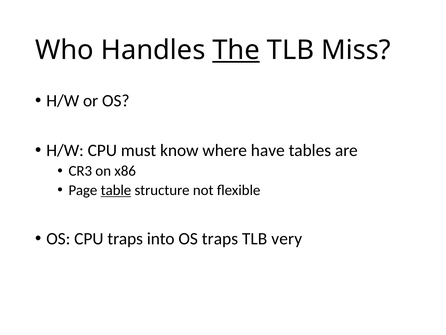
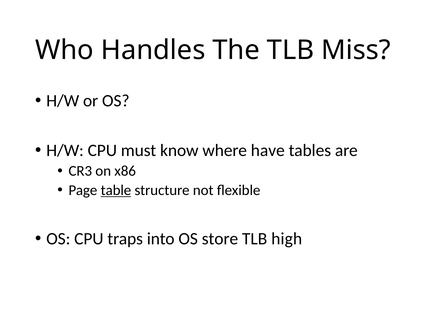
The underline: present -> none (236, 50)
OS traps: traps -> store (220, 238)
very: very -> high (287, 238)
